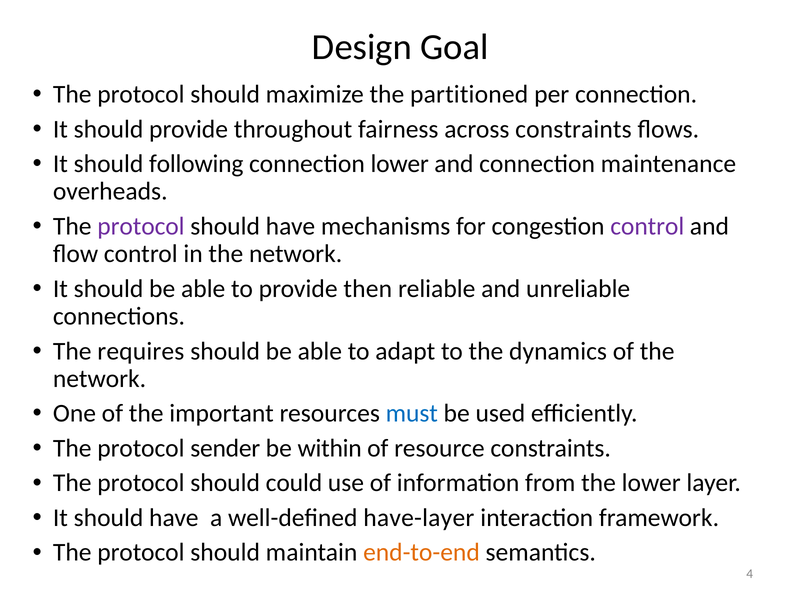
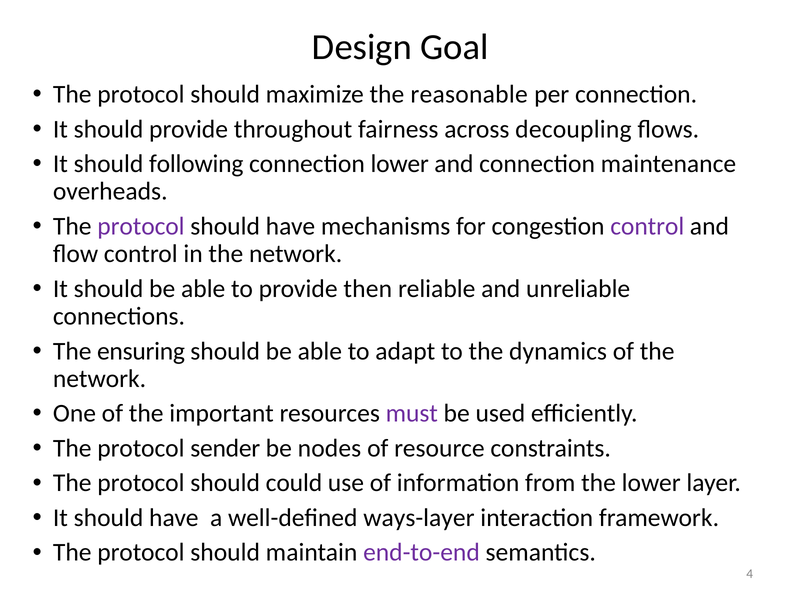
partitioned: partitioned -> reasonable (469, 94)
across constraints: constraints -> decoupling (573, 129)
requires: requires -> ensuring (141, 351)
must colour: blue -> purple (412, 413)
within: within -> nodes (329, 448)
have-layer: have-layer -> ways-layer (419, 518)
end-to-end colour: orange -> purple (421, 552)
